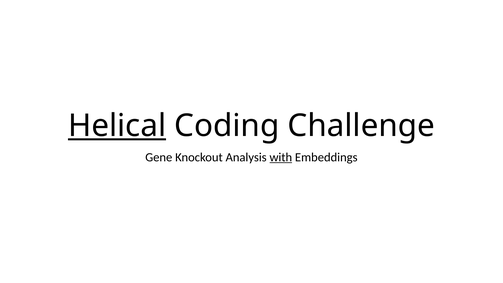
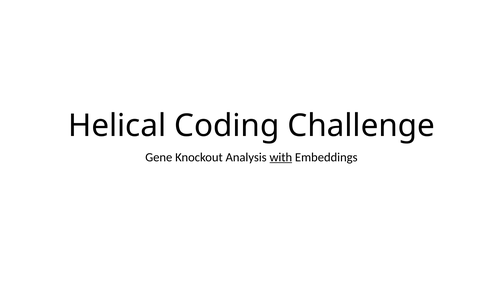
Helical underline: present -> none (117, 126)
